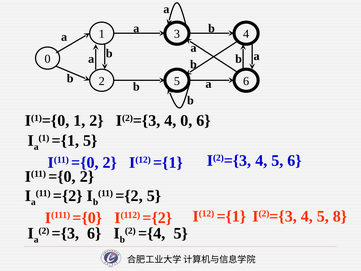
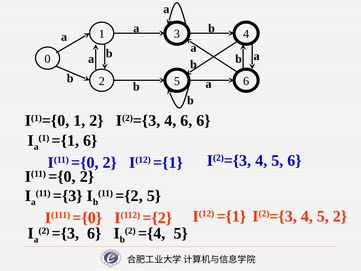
I(2)={3 4 0: 0 -> 6 (186, 121)
={1 5: 5 -> 6 (90, 140)
={2: ={2 -> ={3 (68, 196)
5 8: 8 -> 2 (340, 216)
